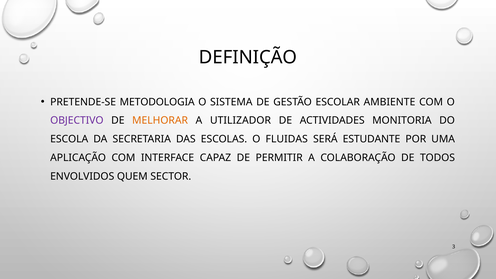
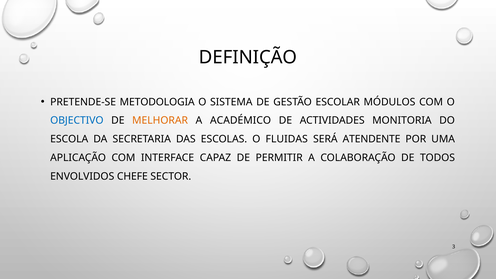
AMBIENTE: AMBIENTE -> MÓDULOS (390, 102)
OBJECTIVO colour: purple -> blue (77, 121)
UTILIZADOR: UTILIZADOR -> ACADÉMICO (241, 121)
ESTUDANTE: ESTUDANTE -> ATENDENTE (372, 139)
QUEM: QUEM -> CHEFE (132, 176)
